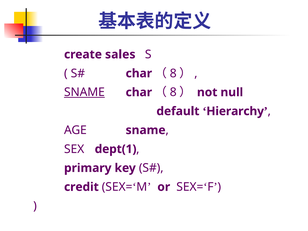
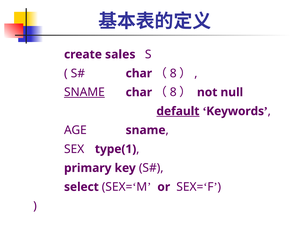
default underline: none -> present (178, 111)
Hierarchy: Hierarchy -> Keywords (235, 111)
dept(1: dept(1 -> type(1 (116, 149)
credit: credit -> select (81, 187)
